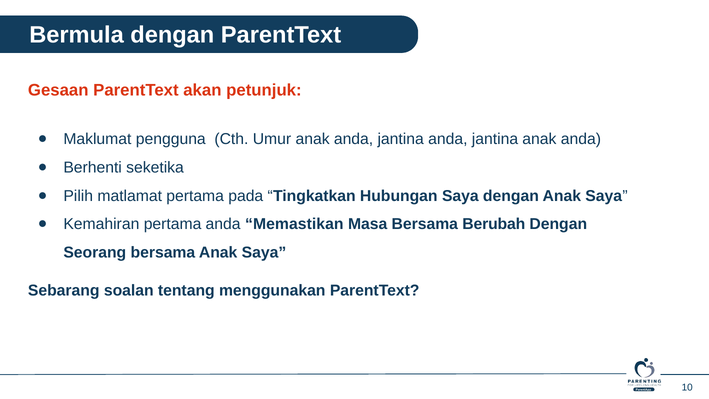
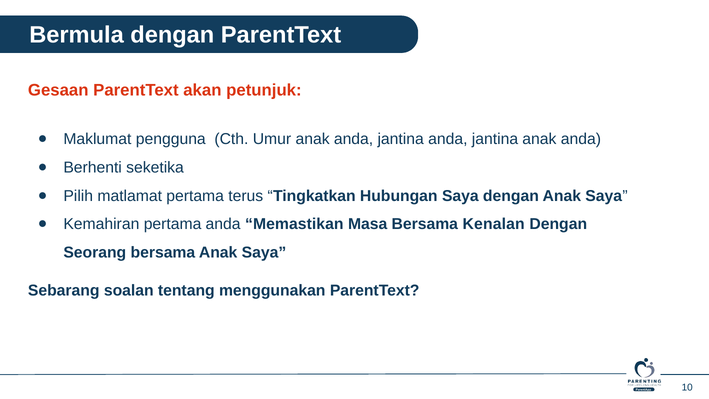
pada: pada -> terus (246, 196)
Berubah: Berubah -> Kenalan (494, 224)
